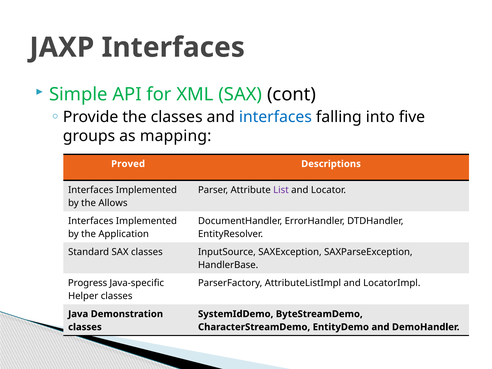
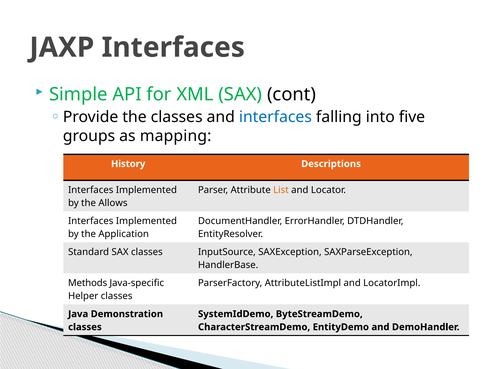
Proved: Proved -> History (128, 164)
List colour: purple -> orange (281, 190)
Progress: Progress -> Methods (88, 283)
